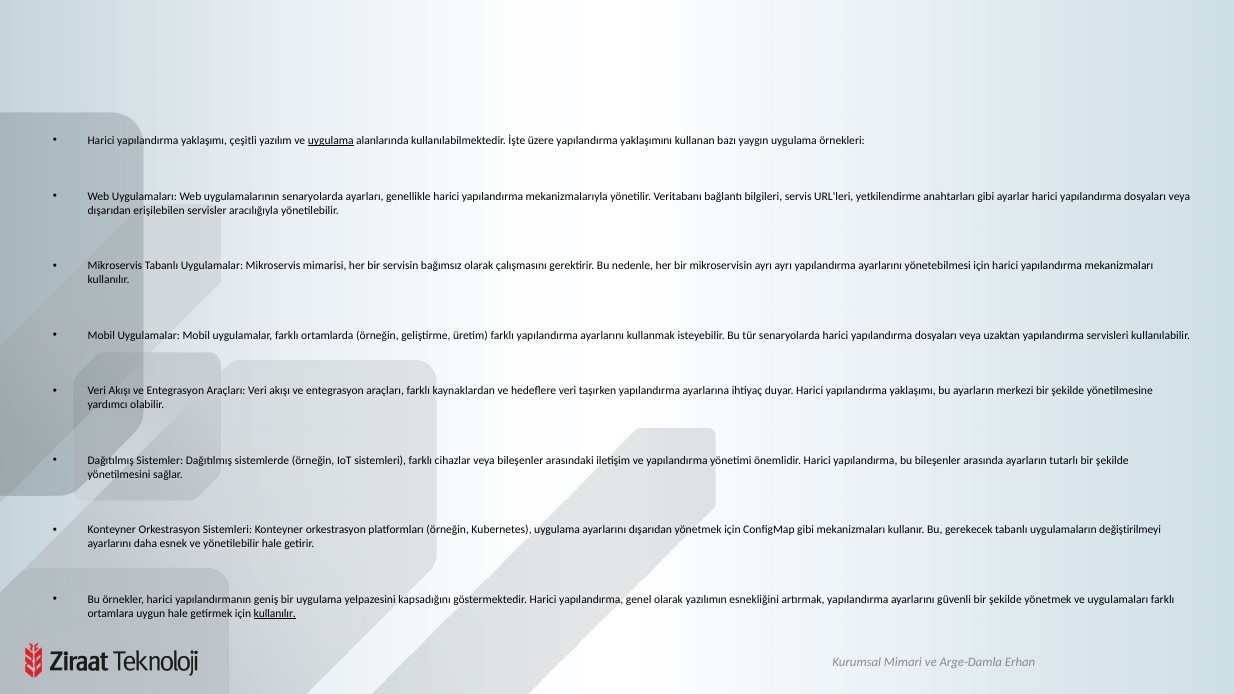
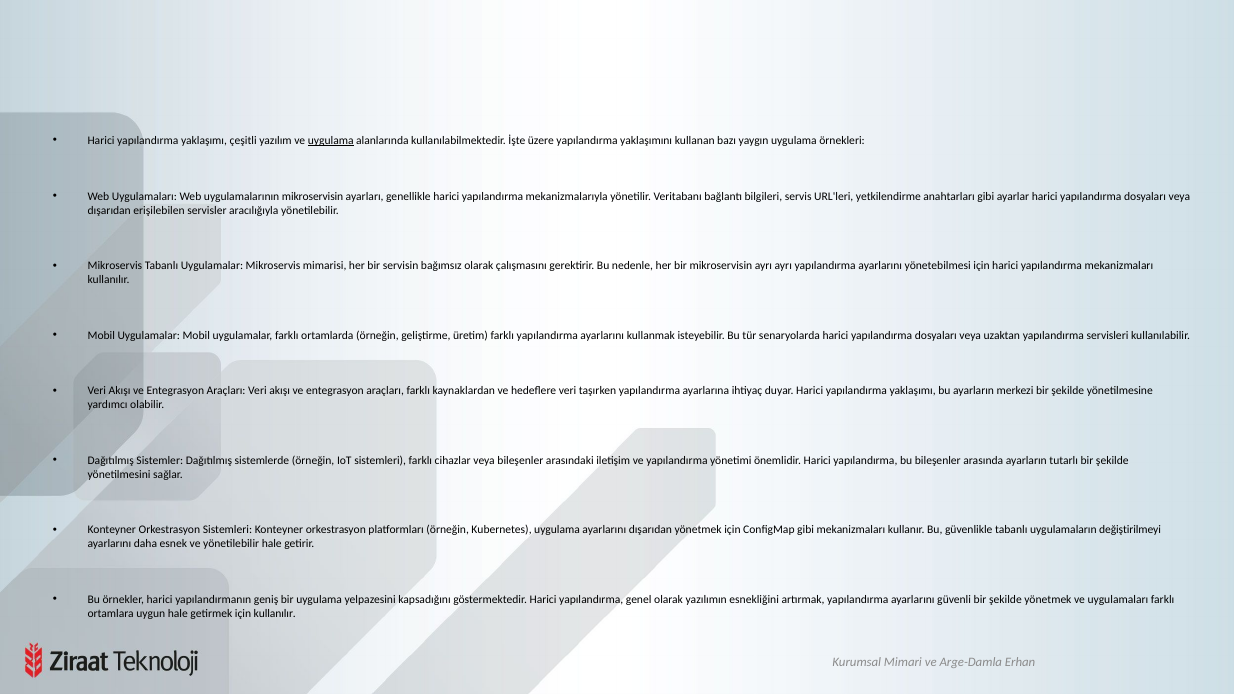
uygulamalarının senaryolarda: senaryolarda -> mikroservisin (313, 196)
gerekecek: gerekecek -> güvenlikle (969, 530)
kullanılır underline: present -> none (275, 614)
